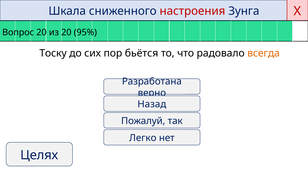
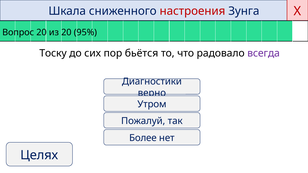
всегда colour: orange -> purple (264, 53)
Разработана: Разработана -> Диагностики (152, 82)
Назад: Назад -> Утром (152, 104)
Легко: Легко -> Более (143, 138)
